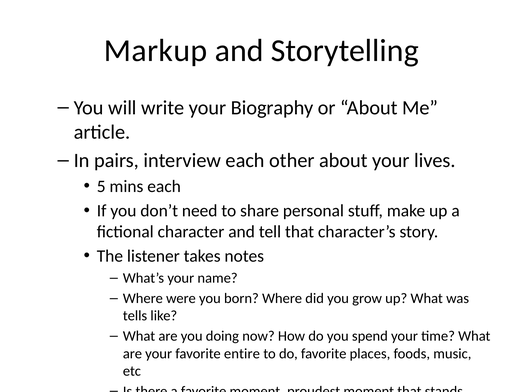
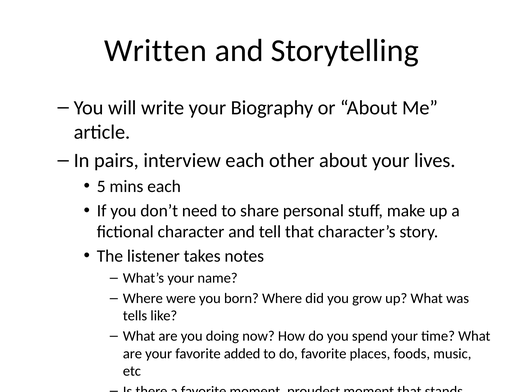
Markup: Markup -> Written (156, 51)
entire: entire -> added (242, 354)
